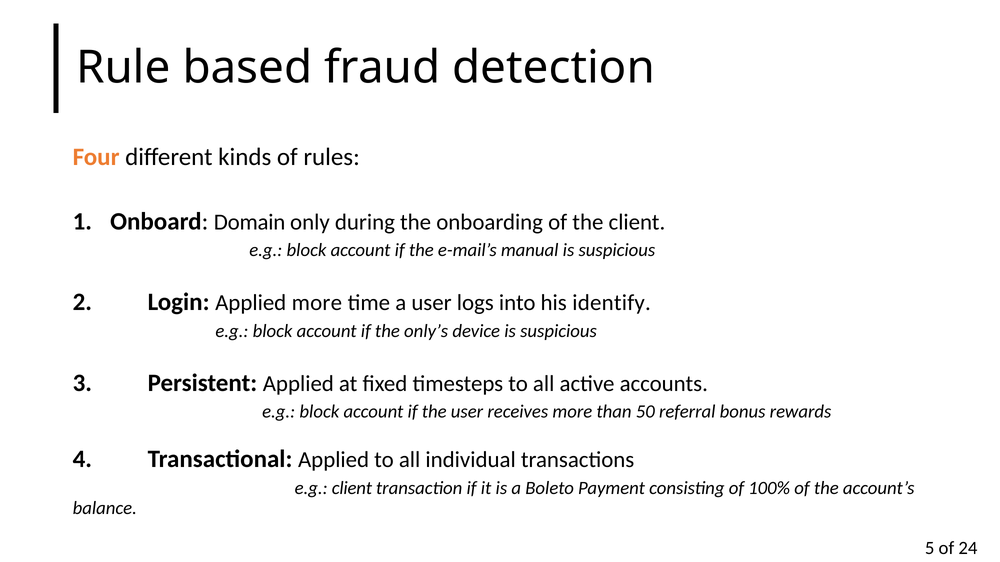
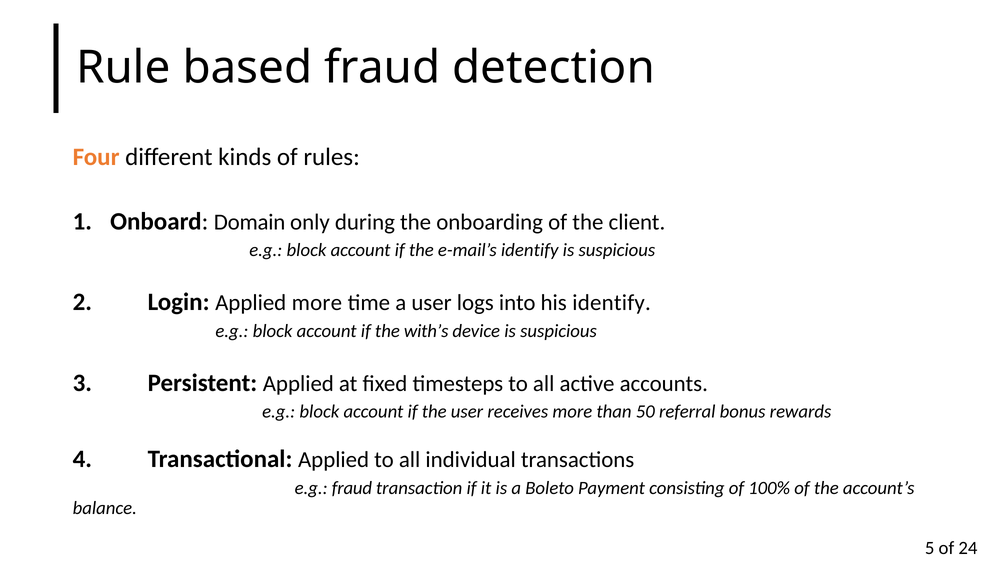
e-mail’s manual: manual -> identify (530, 250)
only’s: only’s -> with’s (426, 331)
e.g client: client -> fraud (352, 488)
